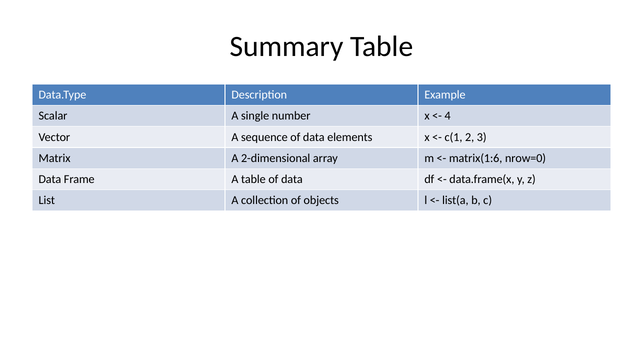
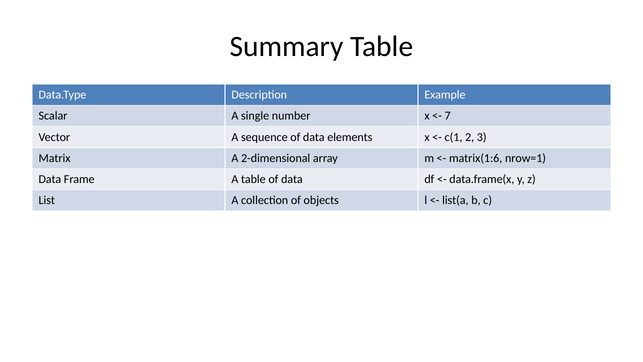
4: 4 -> 7 (448, 116)
nrow=0: nrow=0 -> nrow=1 (526, 158)
